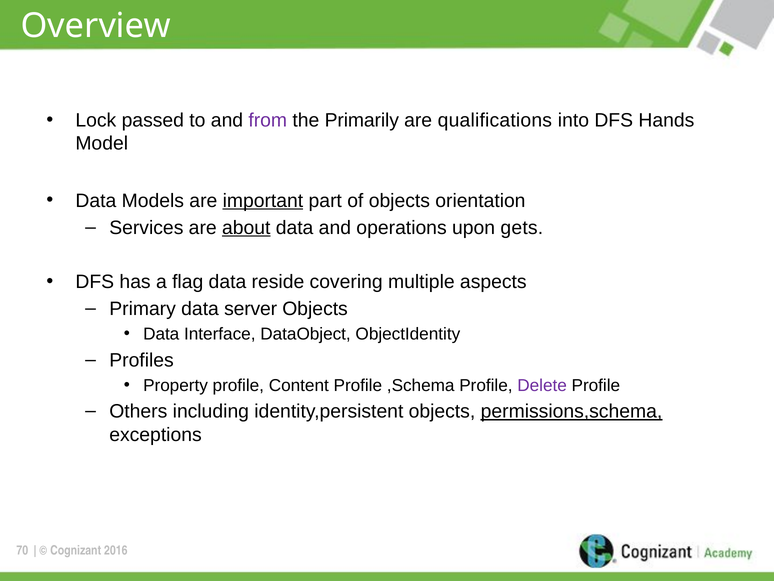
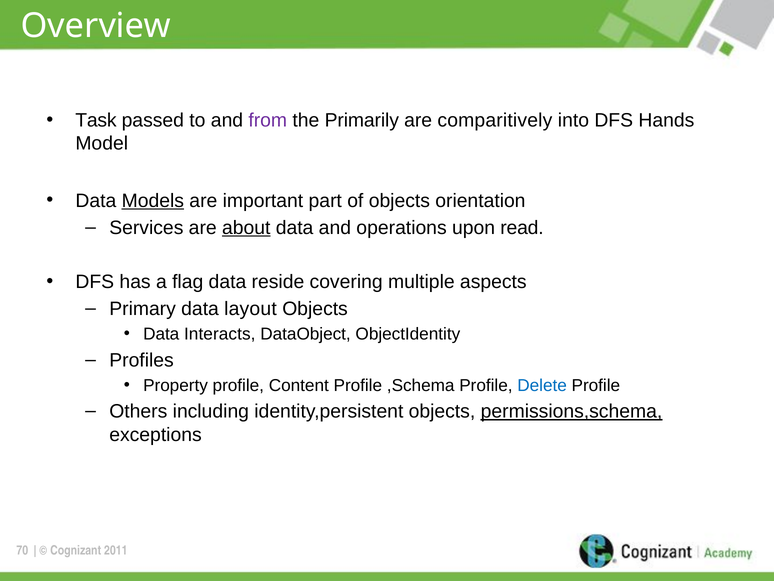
Lock: Lock -> Task (96, 120)
qualifications: qualifications -> comparitively (495, 120)
Models underline: none -> present (153, 200)
important underline: present -> none (263, 200)
gets: gets -> read (522, 228)
server: server -> layout (250, 309)
Interface: Interface -> Interacts (220, 334)
Delete colour: purple -> blue (542, 385)
2016: 2016 -> 2011 (116, 550)
